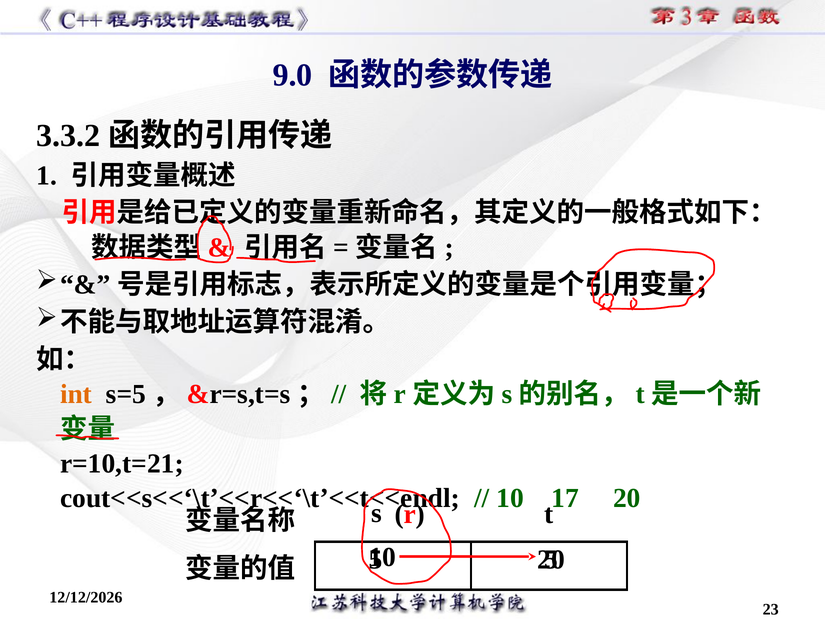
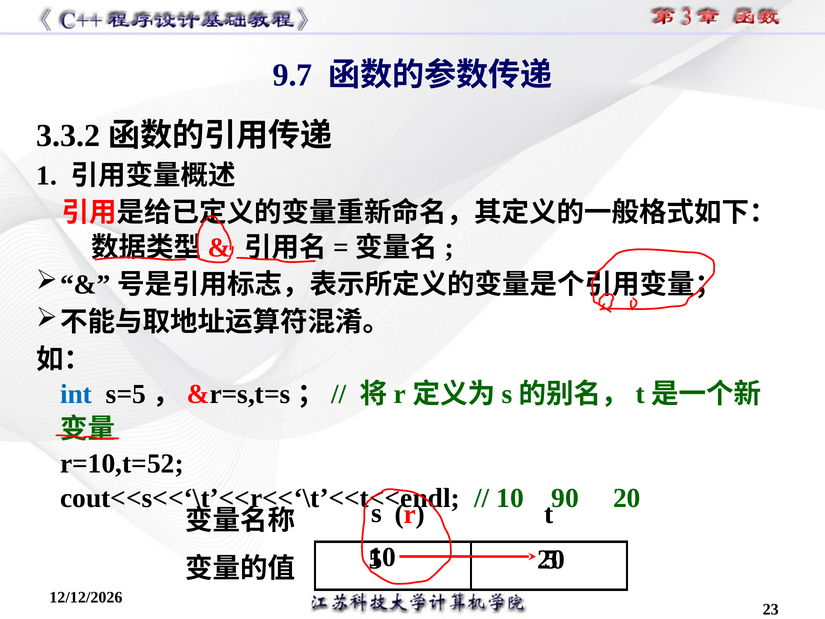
9.0: 9.0 -> 9.7 (293, 75)
int colour: orange -> blue (76, 394)
r=10,t=21: r=10,t=21 -> r=10,t=52 (122, 463)
17: 17 -> 90 (565, 498)
